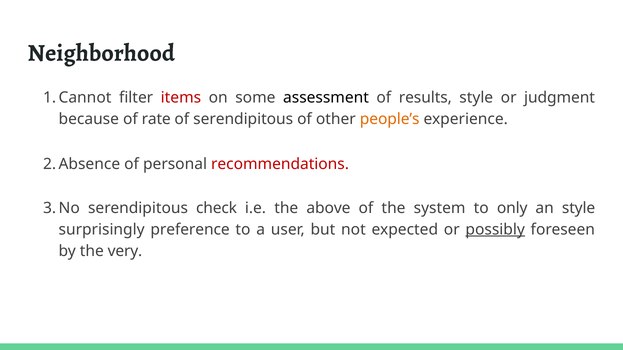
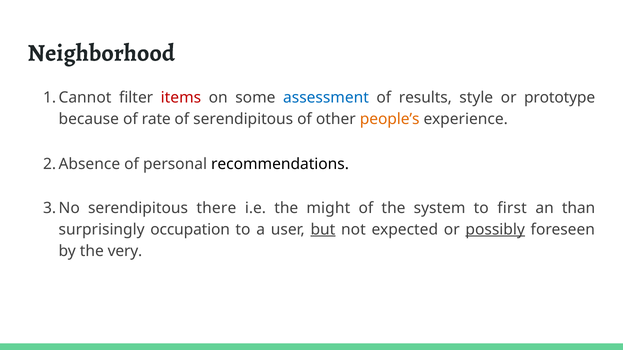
assessment colour: black -> blue (326, 98)
judgment: judgment -> prototype (560, 98)
recommendations colour: red -> black (280, 164)
check: check -> there (216, 208)
above: above -> might (328, 208)
only: only -> first (512, 208)
an style: style -> than (579, 208)
preference: preference -> occupation (190, 230)
but underline: none -> present (323, 230)
